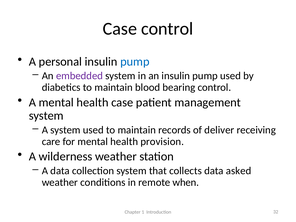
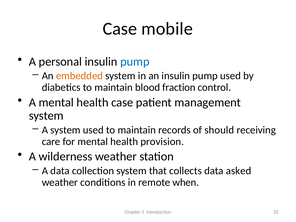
Case control: control -> mobile (167, 29)
embedded colour: purple -> orange (79, 76)
bearing: bearing -> fraction (179, 87)
deliver: deliver -> should (219, 130)
